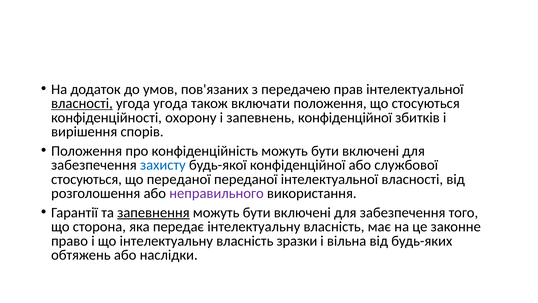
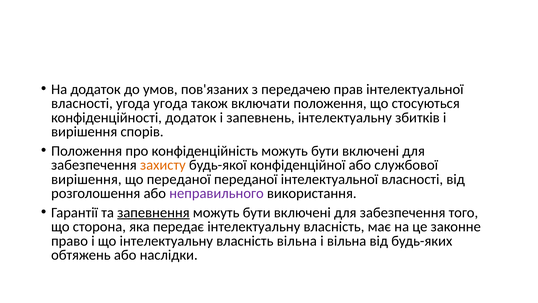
власності underline: present -> none (82, 103)
конфіденційності охорону: охорону -> додаток (191, 117)
запевнень конфіденційної: конфіденційної -> інтелектуальну (345, 117)
захисту colour: blue -> orange (163, 165)
стосуються: стосуються -> вирішення (86, 179)
власність зразки: зразки -> вільна (297, 241)
